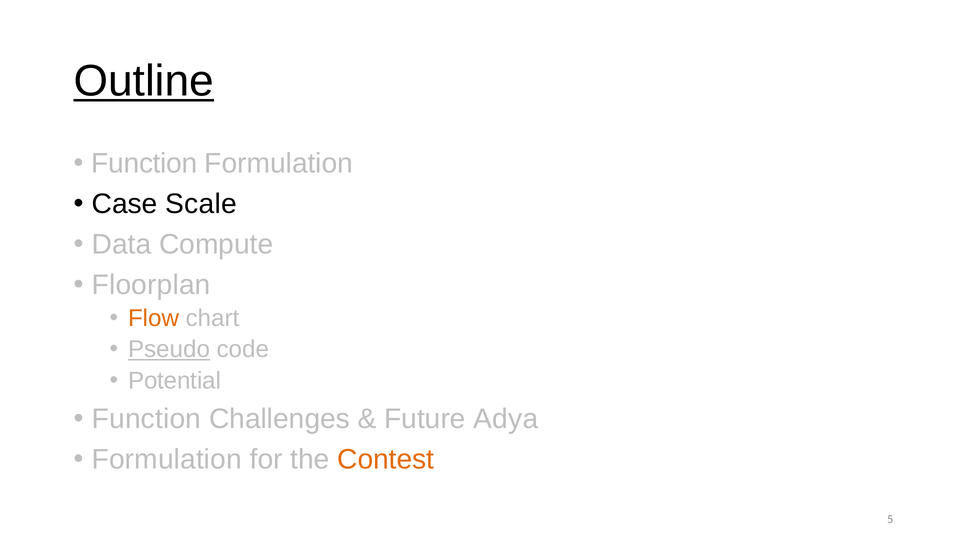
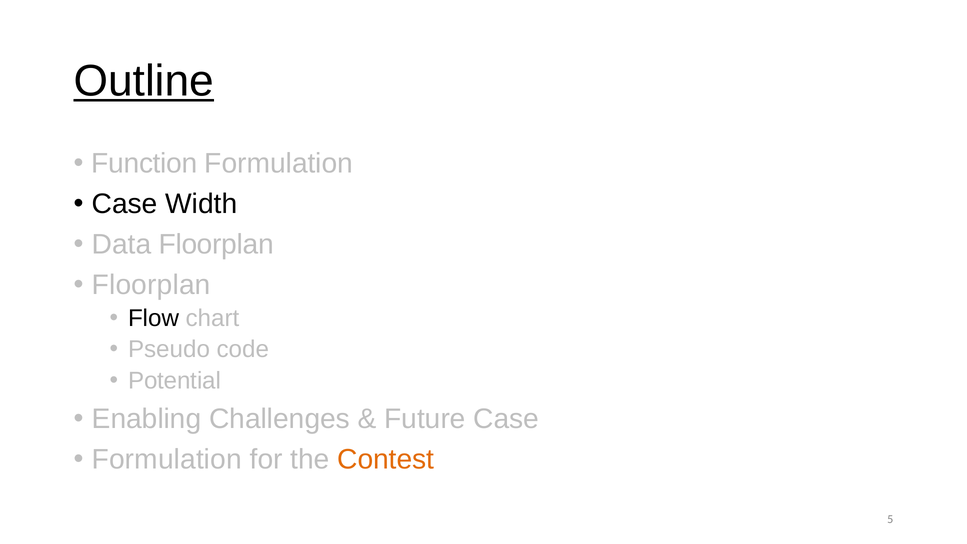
Scale: Scale -> Width (201, 204)
Data Compute: Compute -> Floorplan (216, 244)
Flow colour: orange -> black (154, 318)
Pseudo underline: present -> none (169, 349)
Function: Function -> Enabling (147, 419)
Future Adya: Adya -> Case (506, 419)
